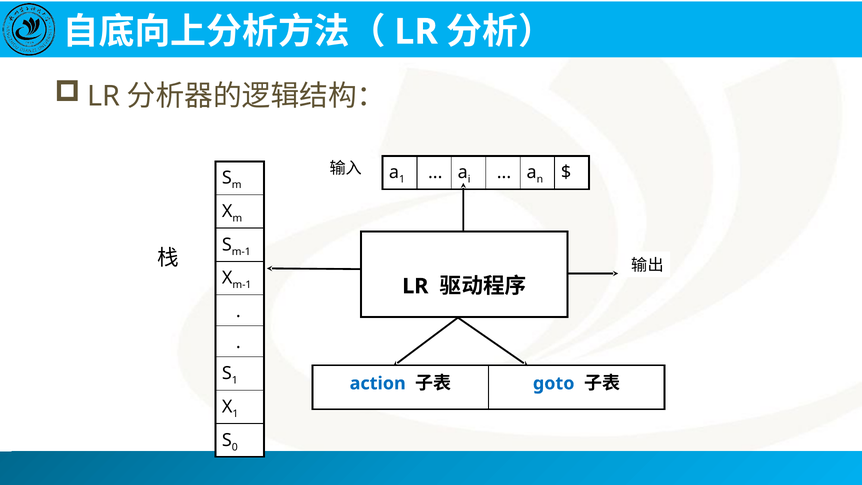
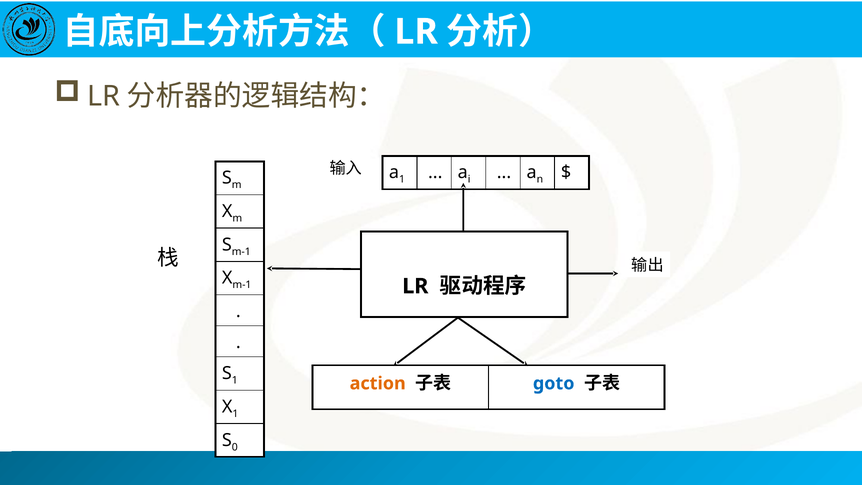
action colour: blue -> orange (378, 383)
